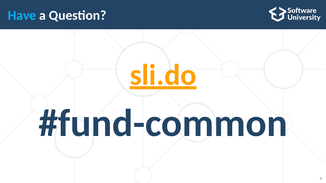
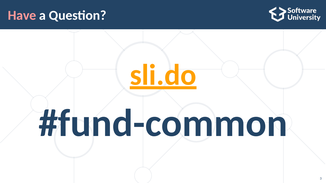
Have colour: light blue -> pink (22, 15)
